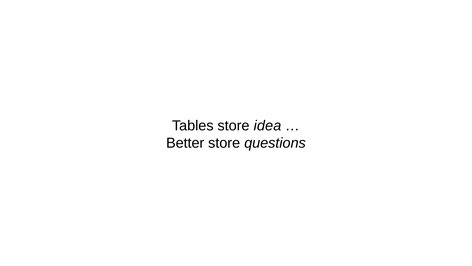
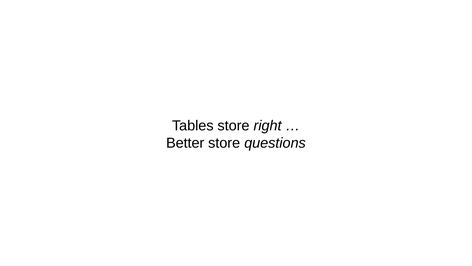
idea: idea -> right (268, 125)
